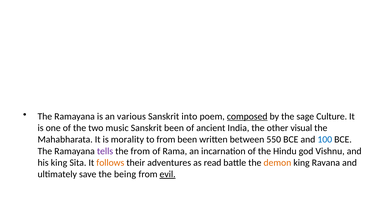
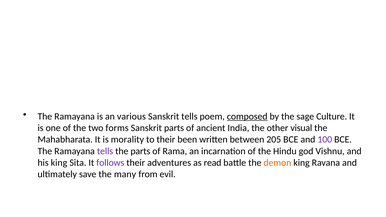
Sanskrit into: into -> tells (189, 116)
music: music -> forms (117, 128)
Sanskrit been: been -> parts (174, 128)
to from: from -> their (166, 140)
550: 550 -> 205 (274, 140)
100 colour: blue -> purple (325, 140)
the from: from -> parts (140, 151)
follows colour: orange -> purple (110, 163)
being: being -> many (125, 174)
evil underline: present -> none (168, 174)
